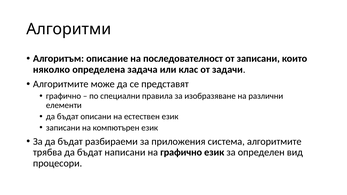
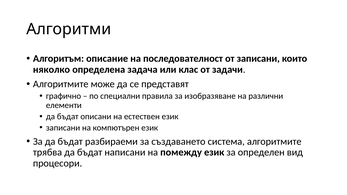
приложения: приложения -> създаването (178, 142)
на графично: графично -> помежду (181, 153)
